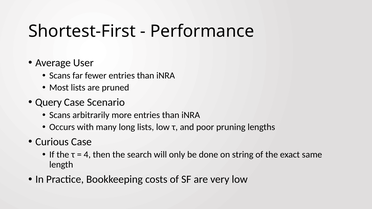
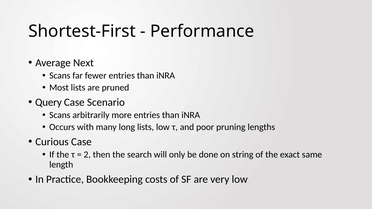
User: User -> Next (83, 63)
4: 4 -> 2 (87, 155)
